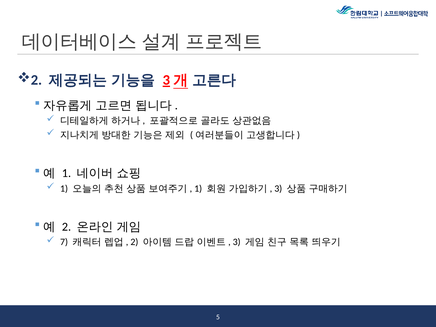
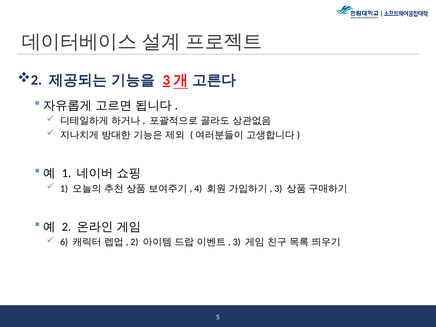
1: 1 -> 4 (198, 188)
7: 7 -> 6 (64, 242)
